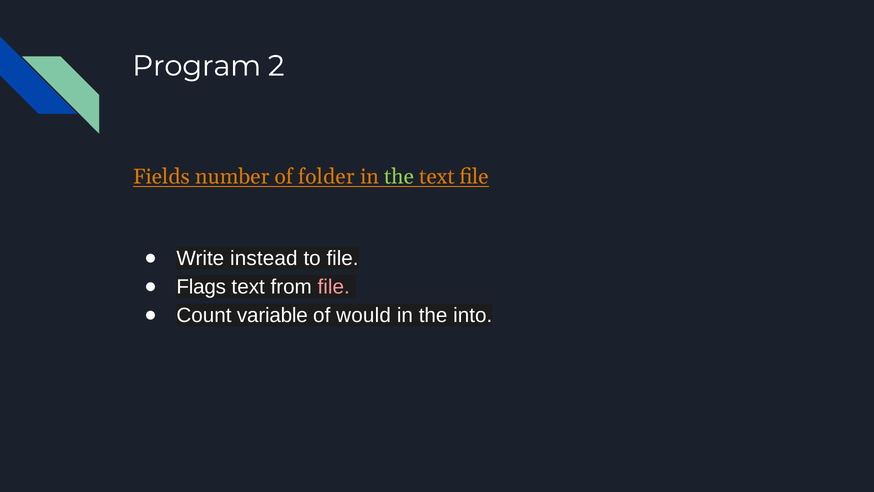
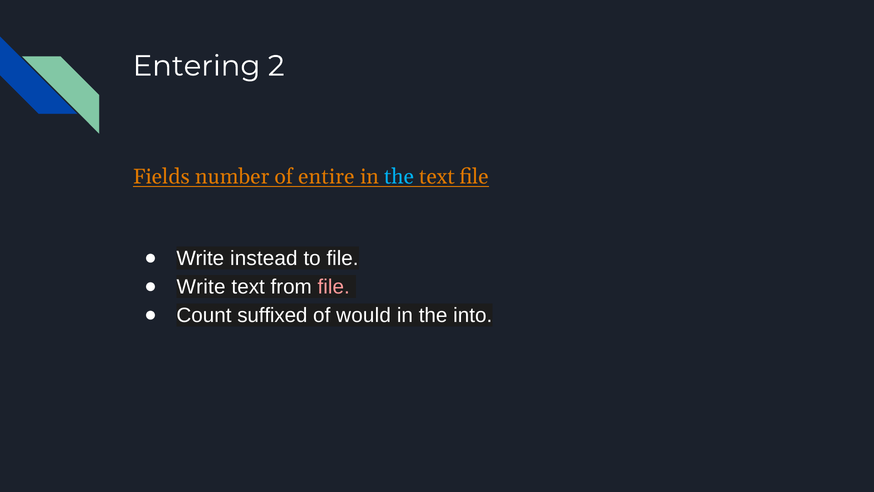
Program: Program -> Entering (197, 66)
folder: folder -> entire (326, 177)
the colour: light green -> light blue (399, 177)
Flags: Flags -> Write (201, 287)
variable: variable -> suffixed (272, 315)
